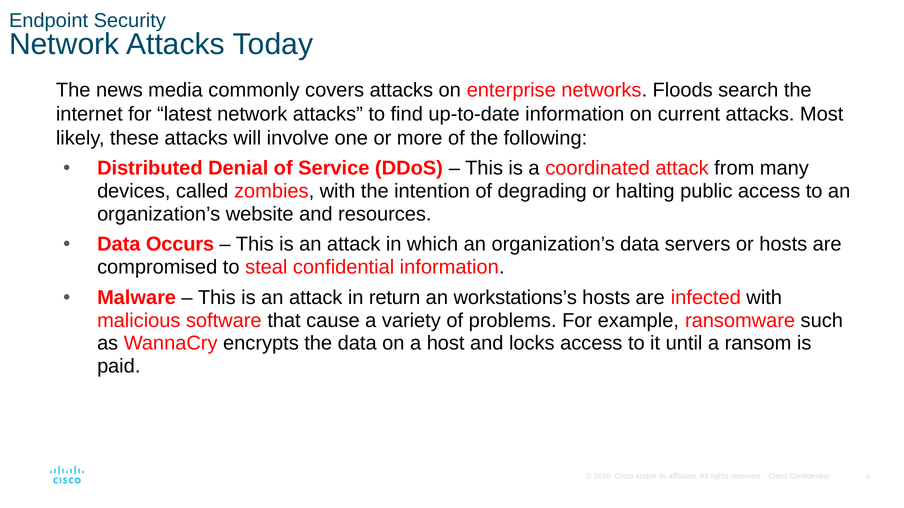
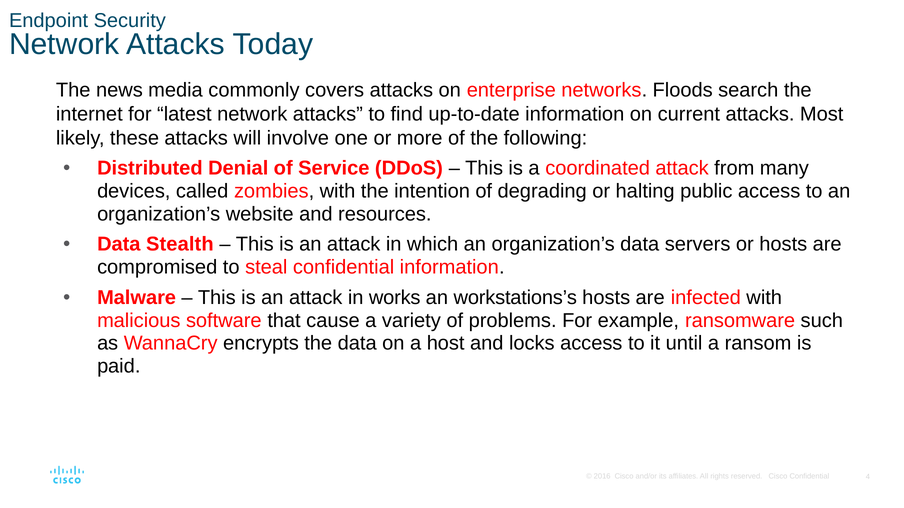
Occurs: Occurs -> Stealth (180, 245)
return: return -> works (395, 298)
